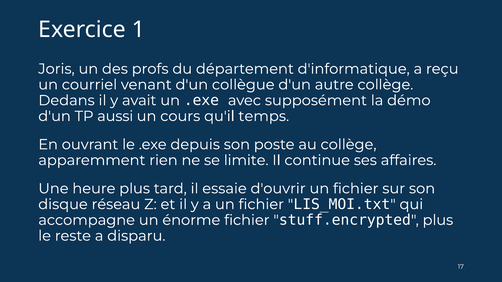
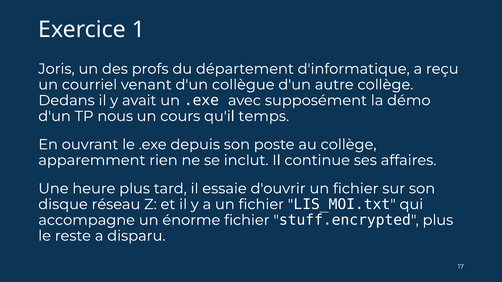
aussi: aussi -> nous (115, 116)
limite: limite -> inclut (246, 160)
